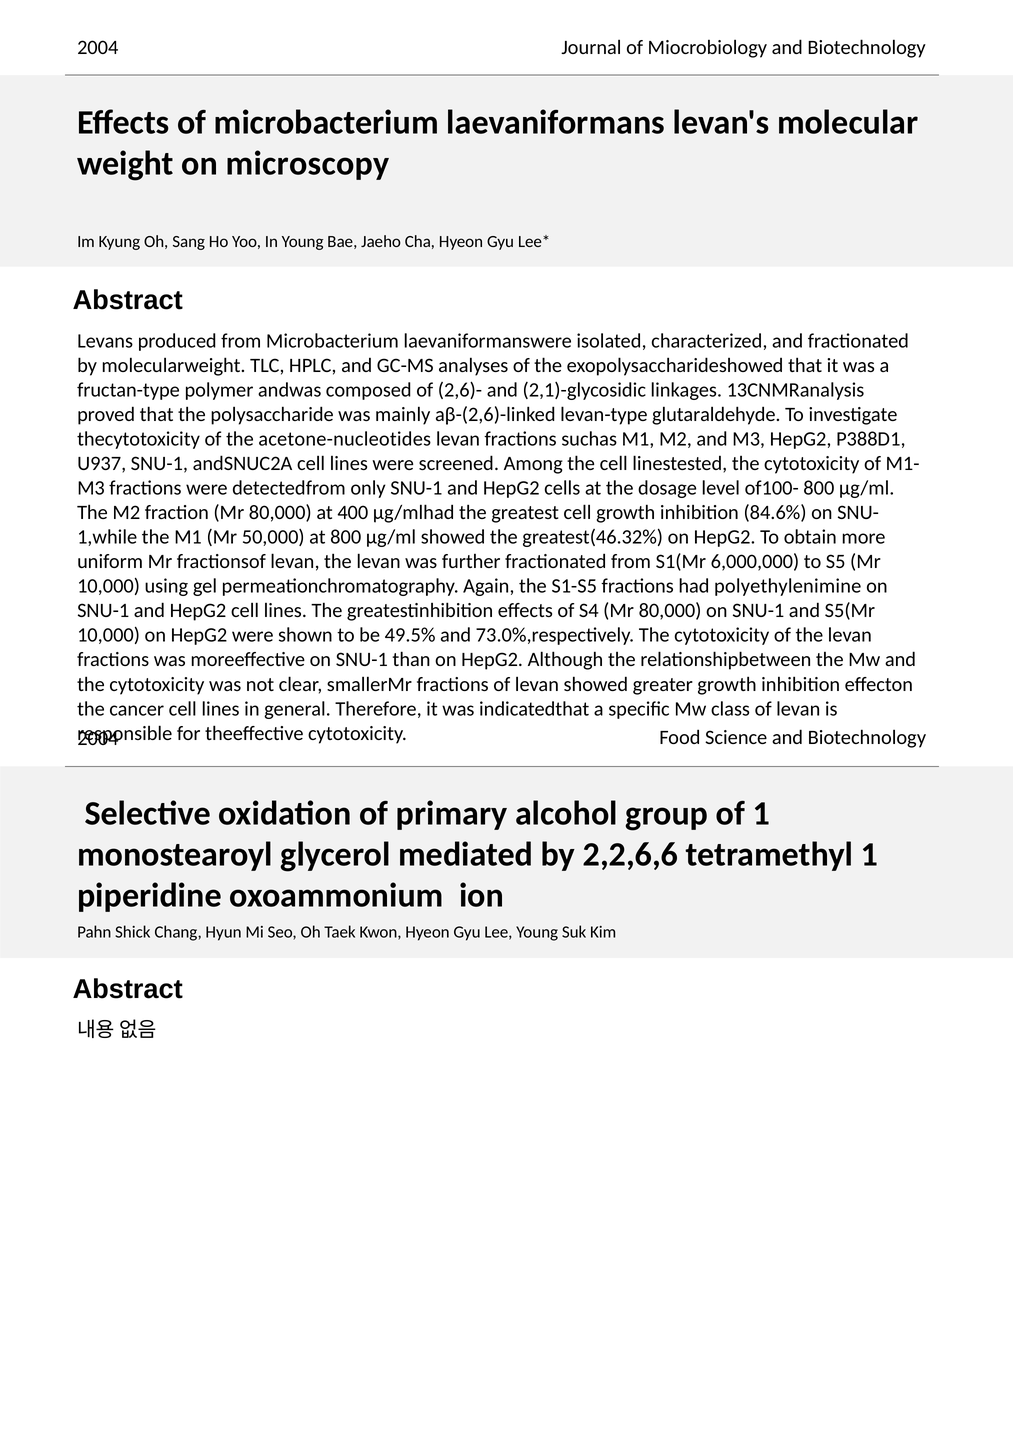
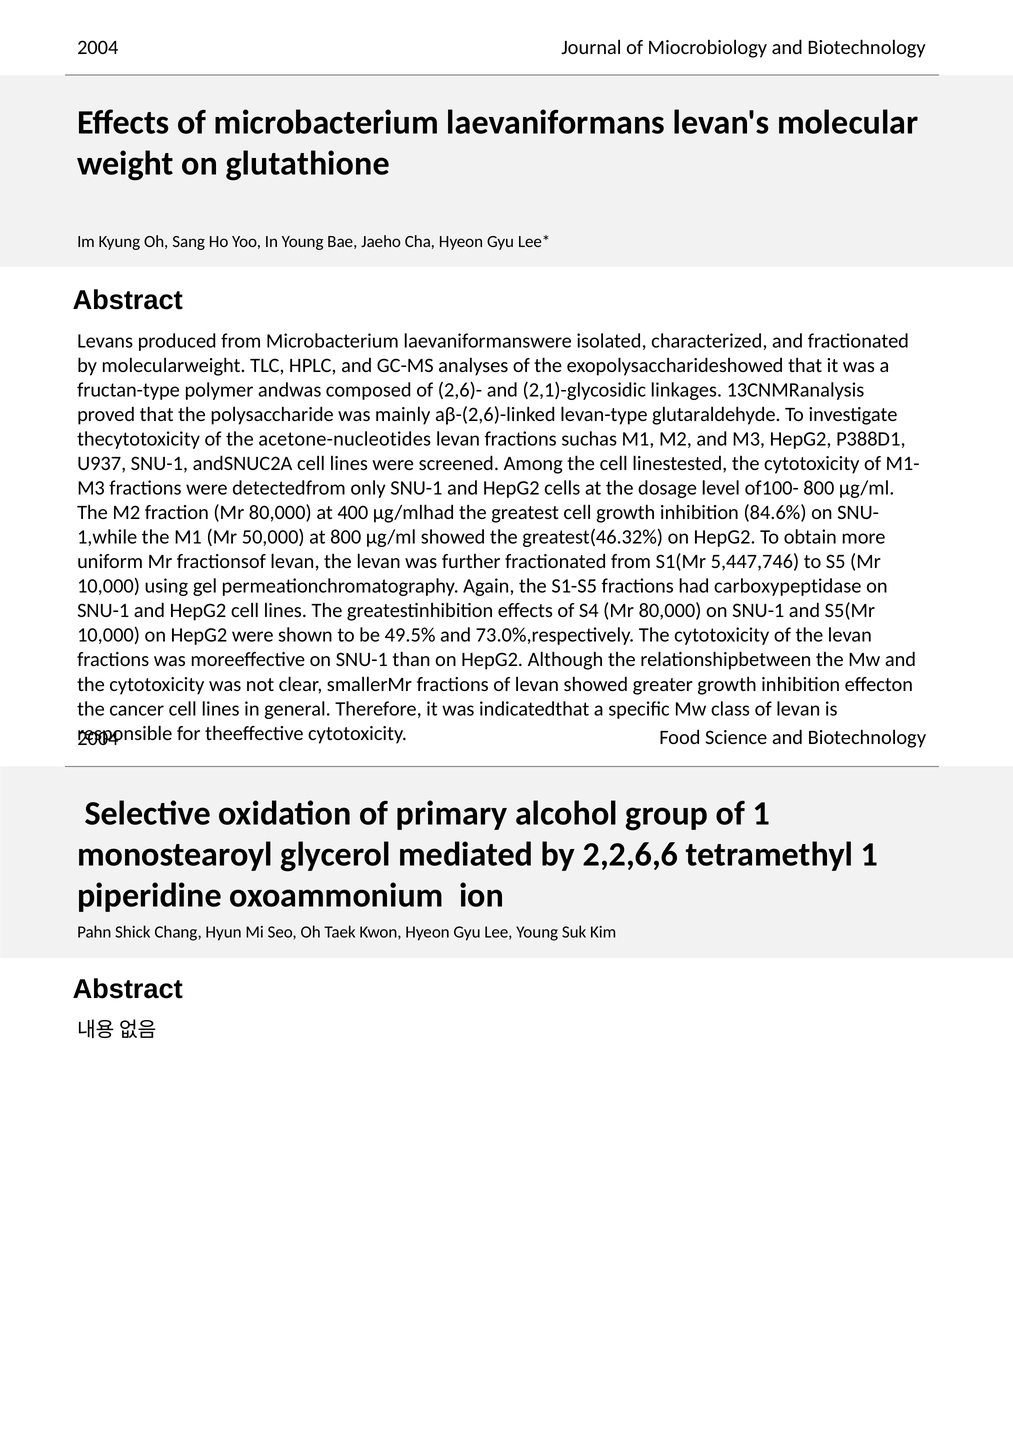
microscopy: microscopy -> glutathione (308, 163)
6,000,000: 6,000,000 -> 5,447,746 (755, 562)
polyethylenimine: polyethylenimine -> carboxypeptidase (788, 586)
